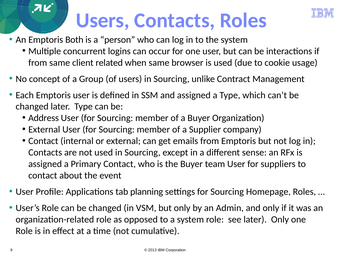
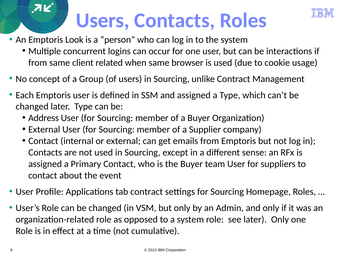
Both: Both -> Look (74, 40)
tab planning: planning -> contract (147, 192)
